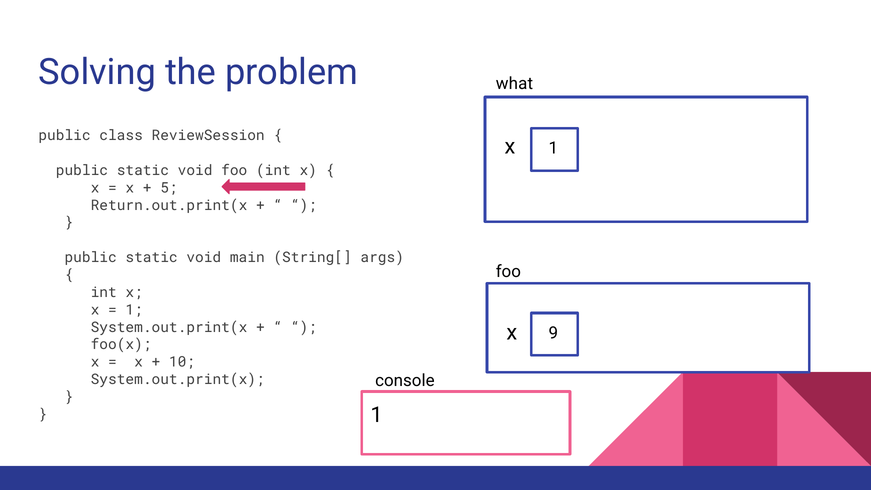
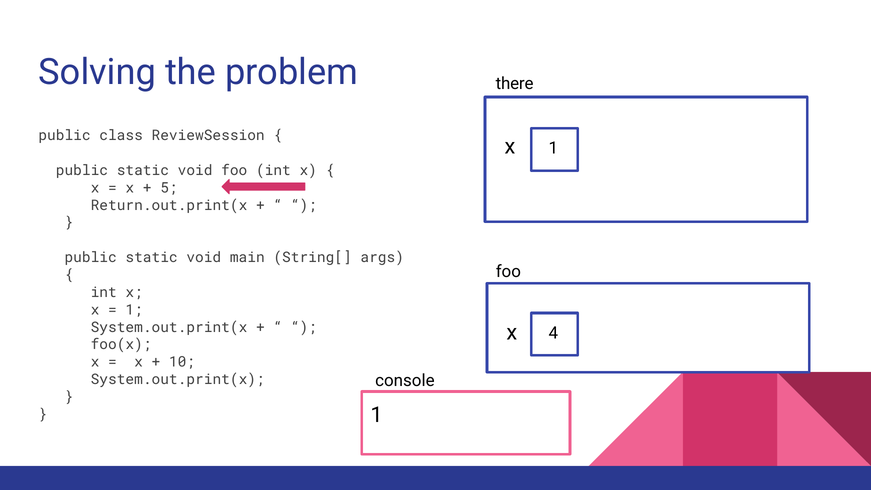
what: what -> there (515, 84)
9: 9 -> 4 (553, 333)
